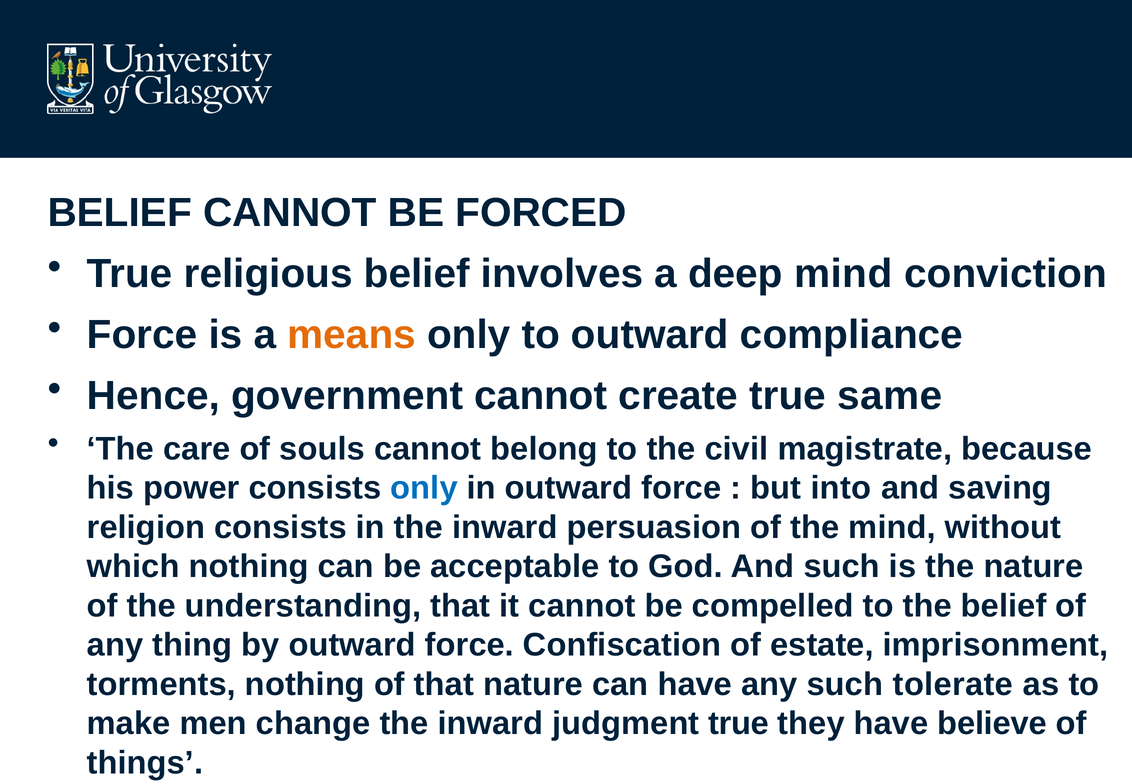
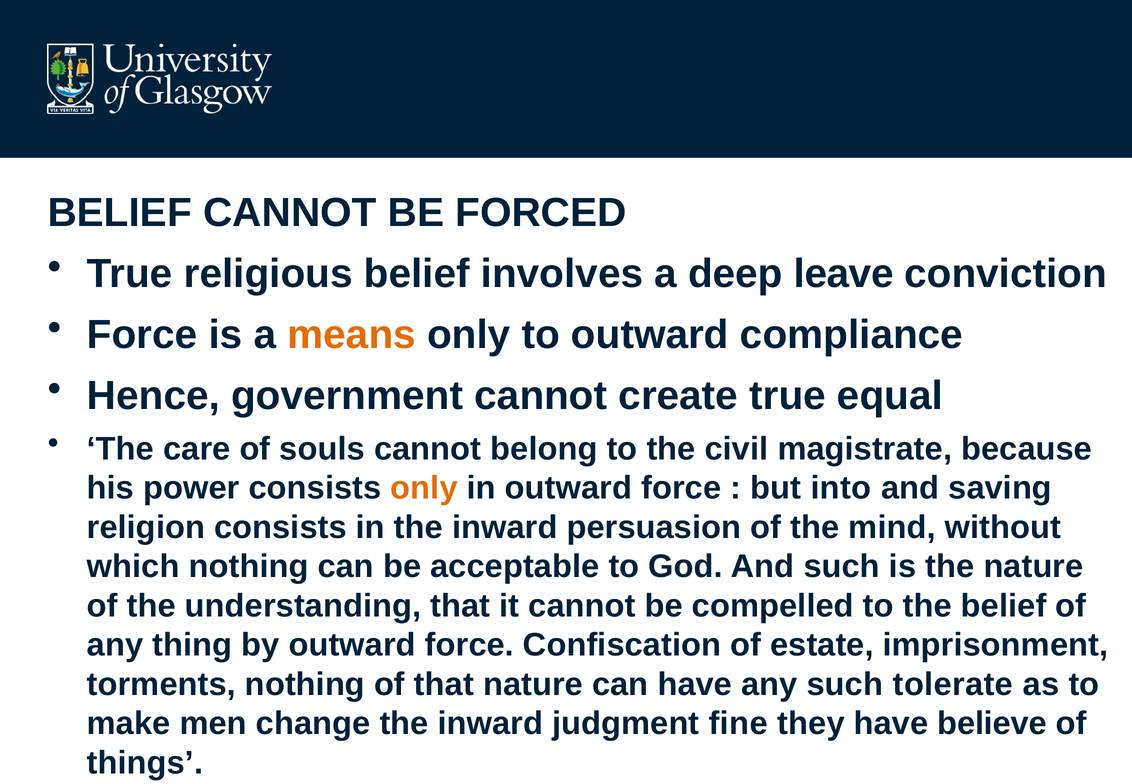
deep mind: mind -> leave (844, 274)
same: same -> equal (890, 396)
only colour: blue -> orange (424, 488)
judgment true: true -> fine (738, 723)
